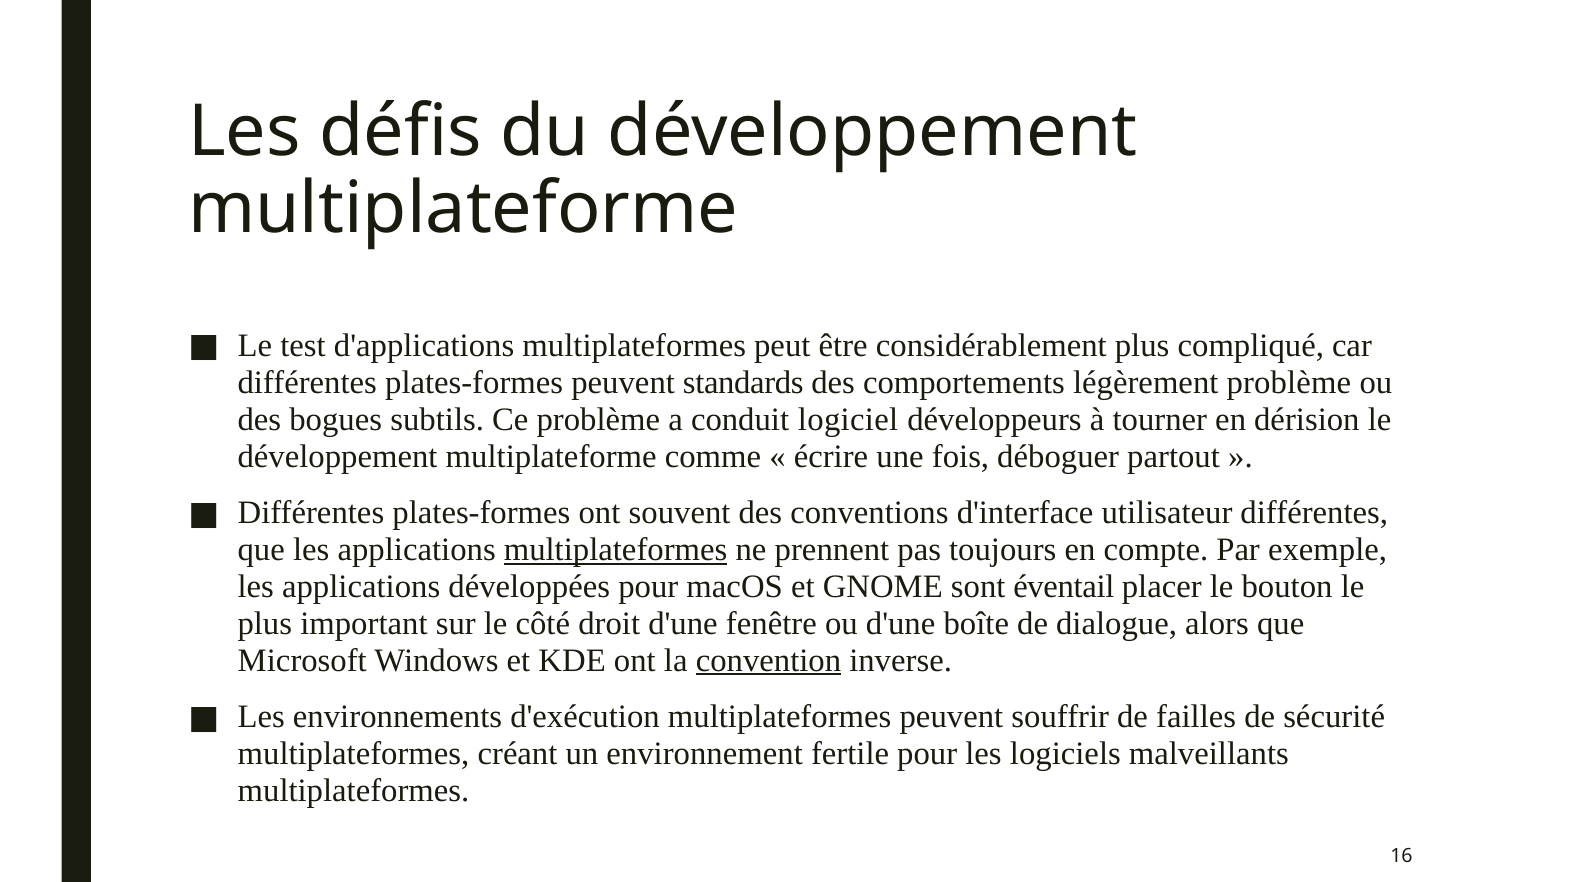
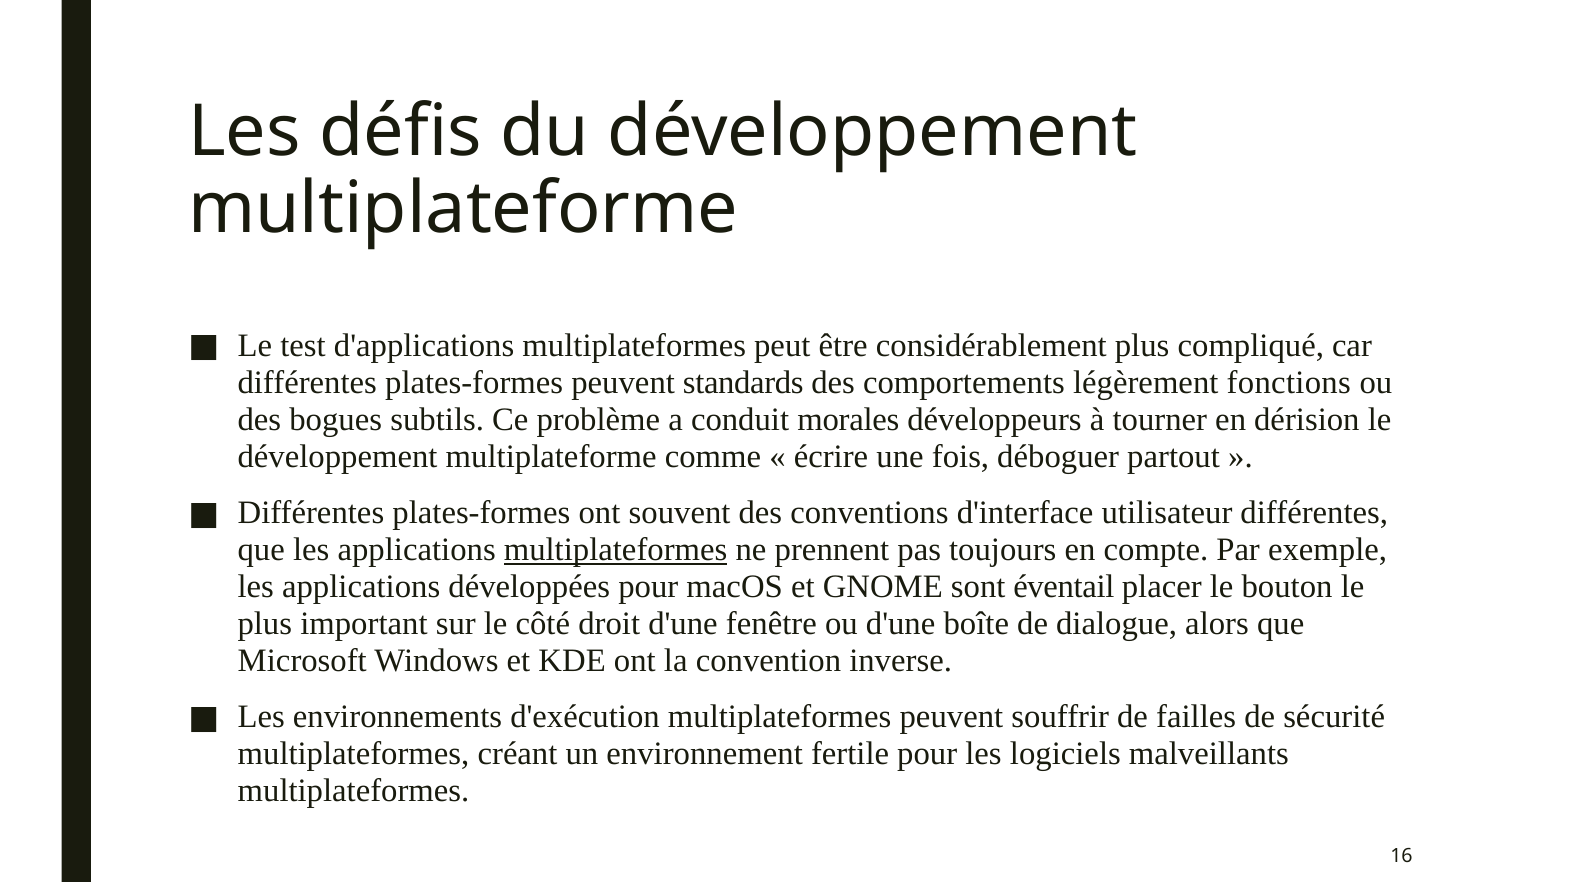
légèrement problème: problème -> fonctions (1289, 383)
logiciel: logiciel -> morales (848, 420)
convention underline: present -> none (768, 661)
